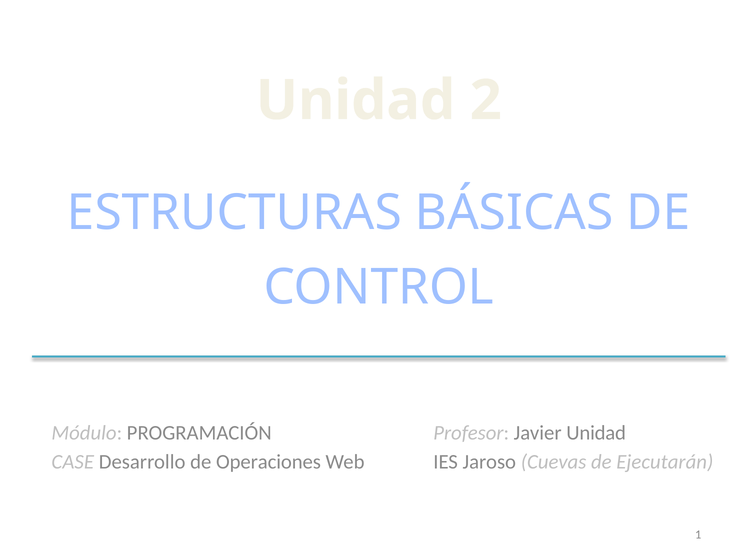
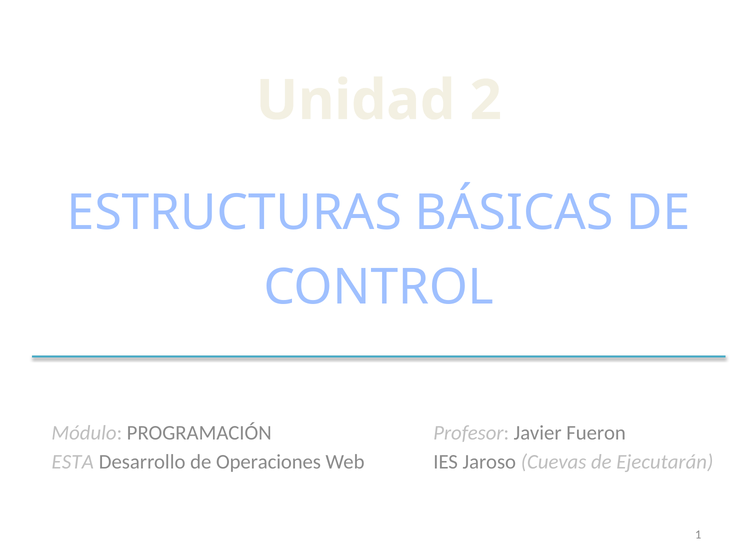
Javier Unidad: Unidad -> Fueron (596, 432)
CASE: CASE -> ESTA (73, 461)
